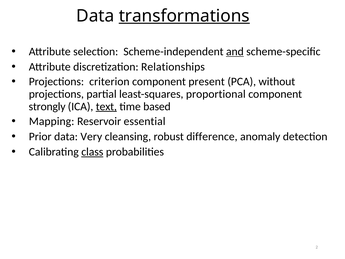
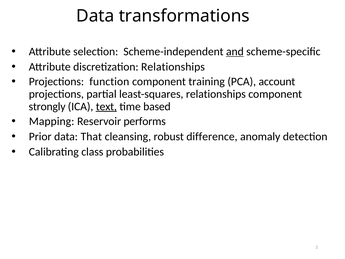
transformations underline: present -> none (184, 16)
criterion: criterion -> function (109, 82)
present: present -> training (207, 82)
without: without -> account (277, 82)
least-squares proportional: proportional -> relationships (216, 94)
essential: essential -> performs (145, 121)
Very: Very -> That (91, 136)
class underline: present -> none (92, 152)
